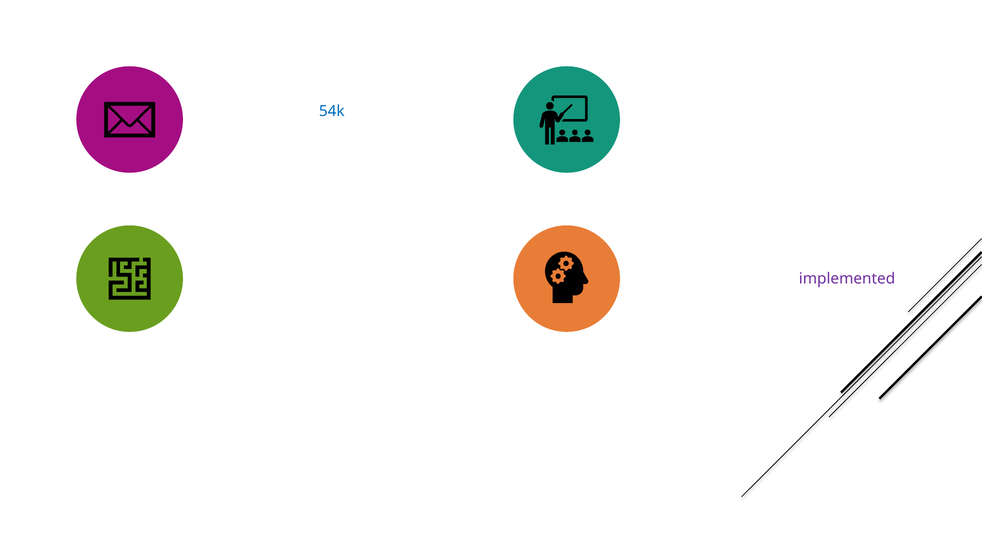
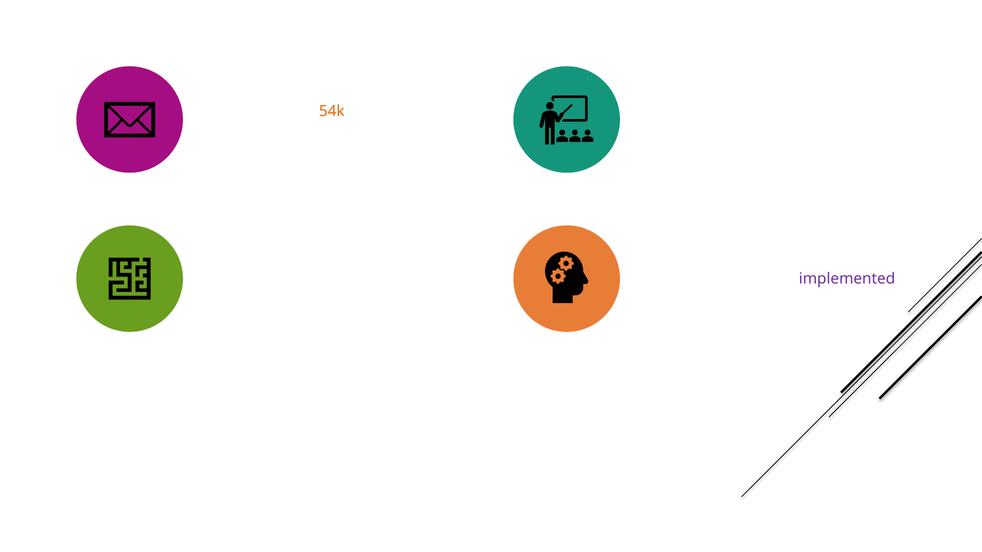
54k colour: blue -> orange (332, 111)
